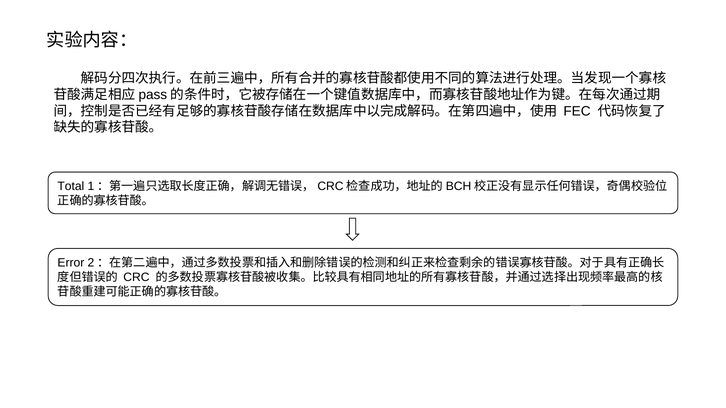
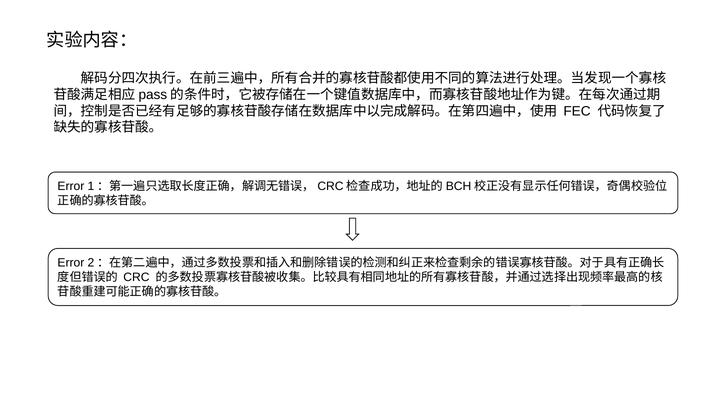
Total: Total -> Error (71, 186)
